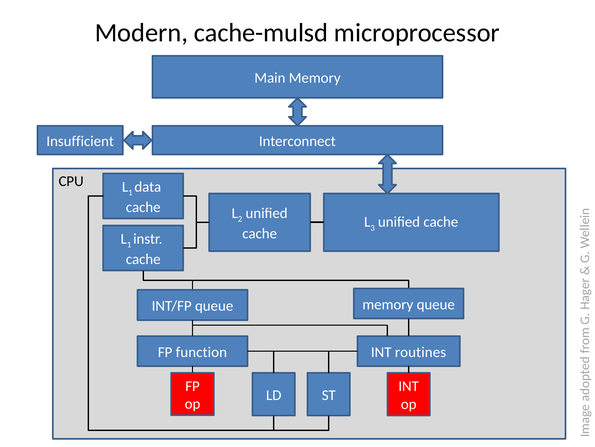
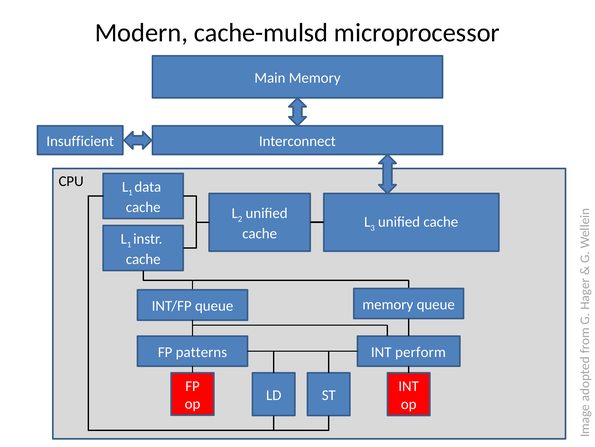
function: function -> patterns (201, 352)
routines: routines -> perform (421, 352)
